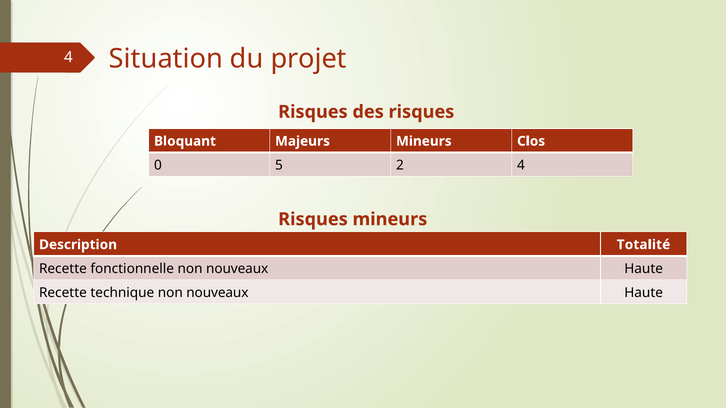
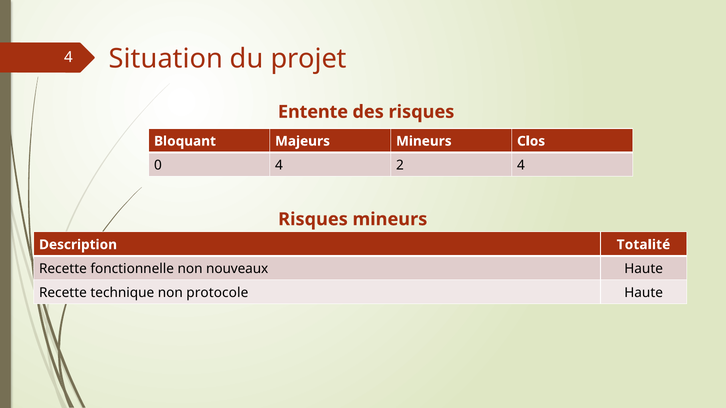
Risques: Risques -> Entente (313, 112)
0 5: 5 -> 4 (279, 165)
technique non nouveaux: nouveaux -> protocole (217, 293)
